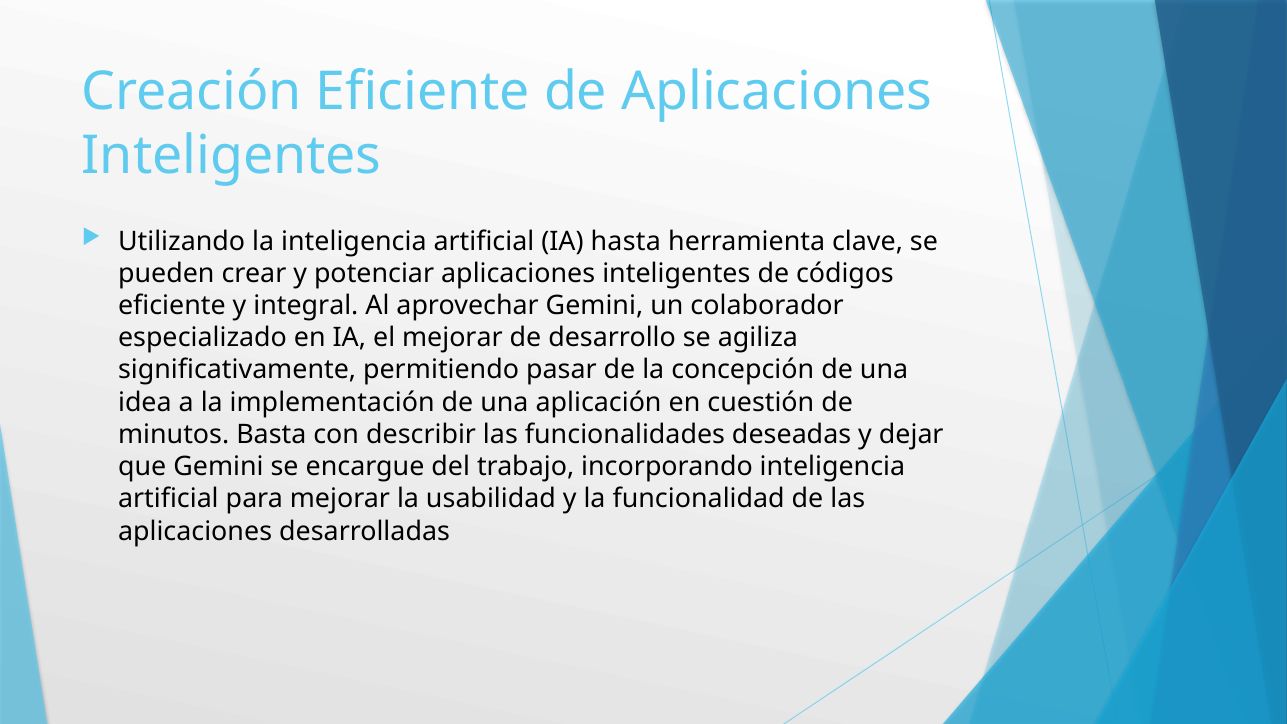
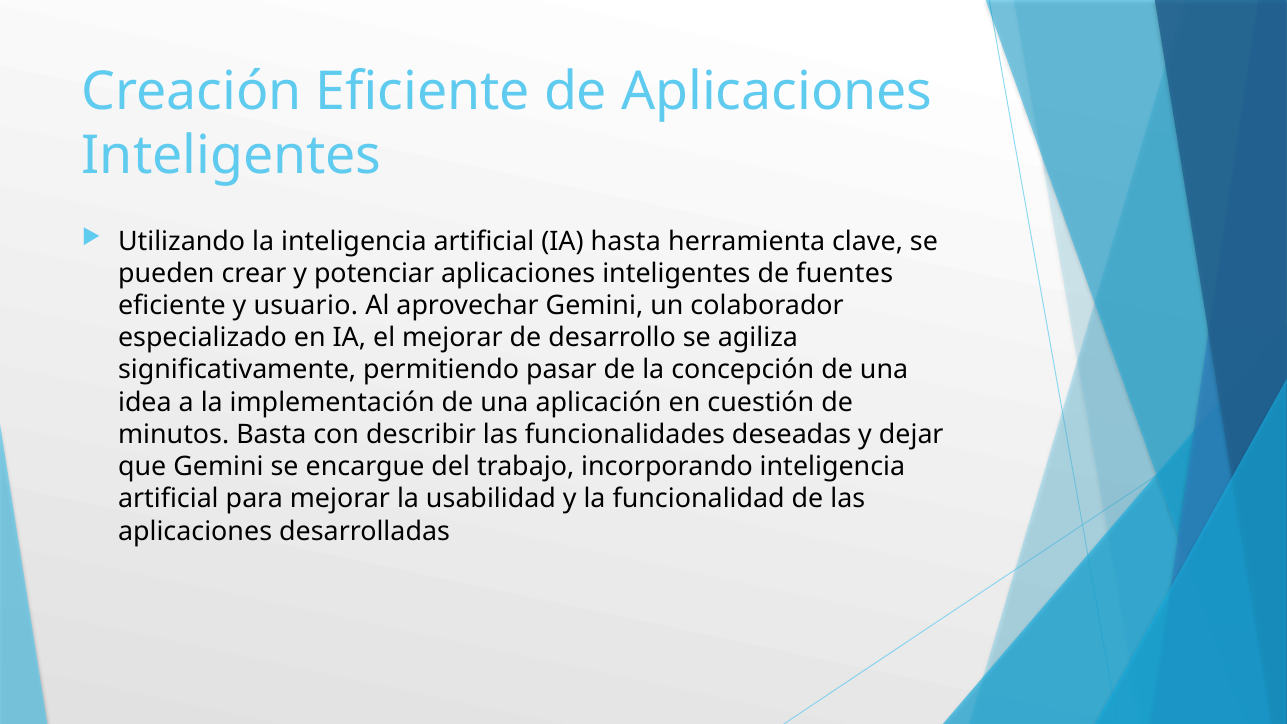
códigos: códigos -> fuentes (845, 273)
integral: integral -> usuario (306, 306)
